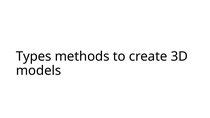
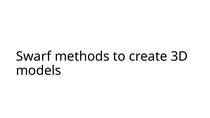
Types: Types -> Swarf (34, 56)
